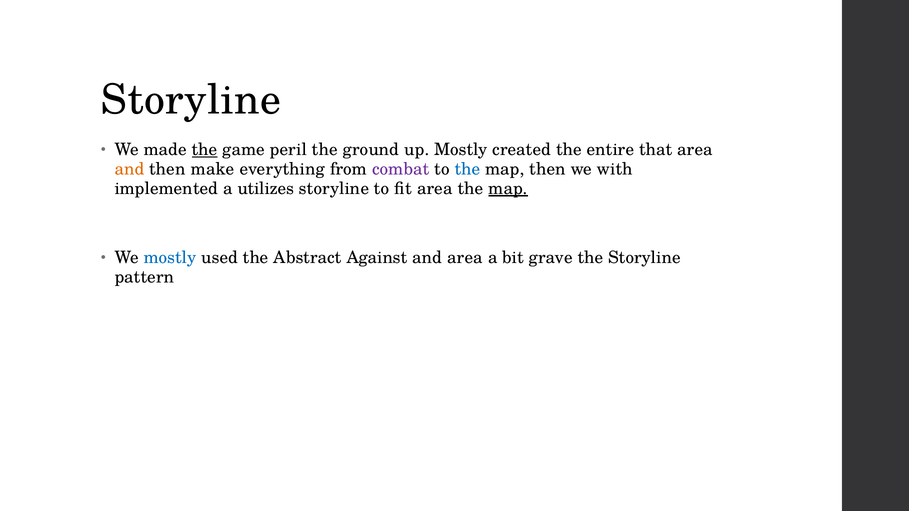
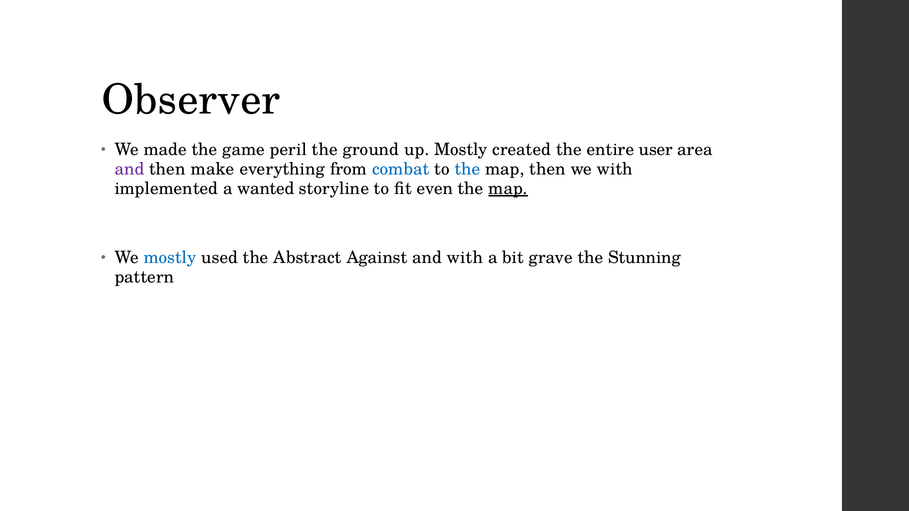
Storyline: Storyline -> Observer (191, 100)
the underline: present -> none (205, 150)
that: that -> user (656, 150)
and colour: orange -> purple (129, 169)
combat colour: purple -> blue (401, 169)
utilizes: utilizes -> wanted (266, 189)
fit area: area -> even (435, 189)
and area: area -> with (465, 258)
the Storyline: Storyline -> Stunning (644, 258)
